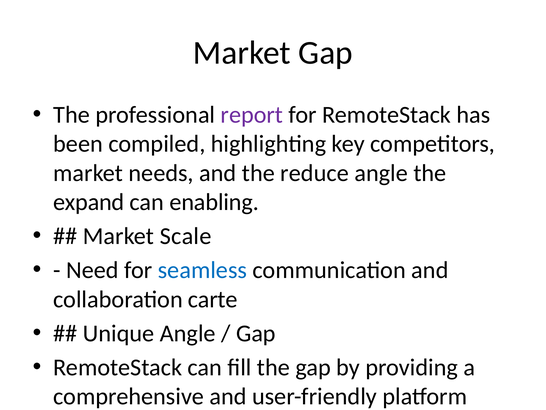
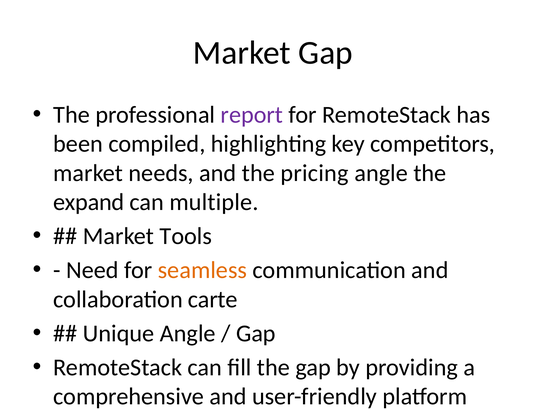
reduce: reduce -> pricing (315, 173)
enabling: enabling -> multiple (214, 202)
Scale: Scale -> Tools (186, 236)
seamless colour: blue -> orange (202, 270)
